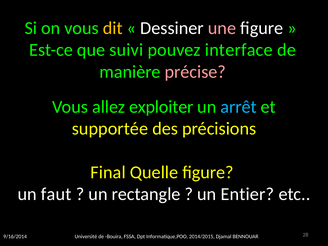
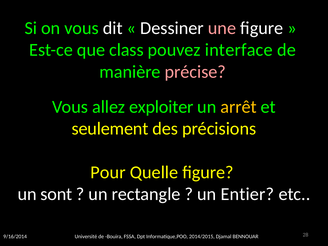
dit colour: yellow -> white (113, 28)
suivi: suivi -> class (126, 50)
arrêt colour: light blue -> yellow (239, 107)
supportée: supportée -> seulement (110, 129)
Final: Final -> Pour (108, 172)
faut: faut -> sont (56, 194)
